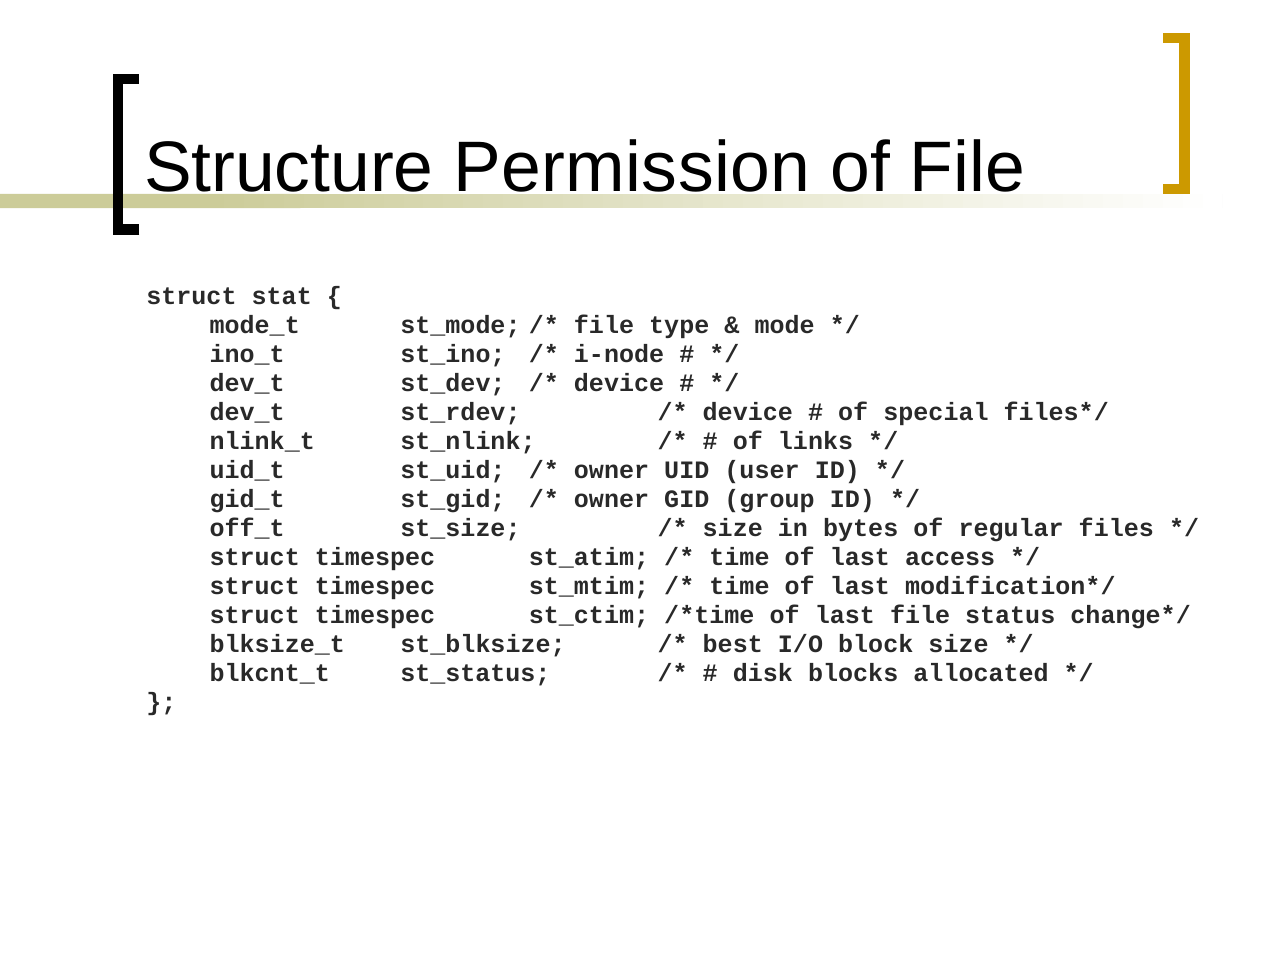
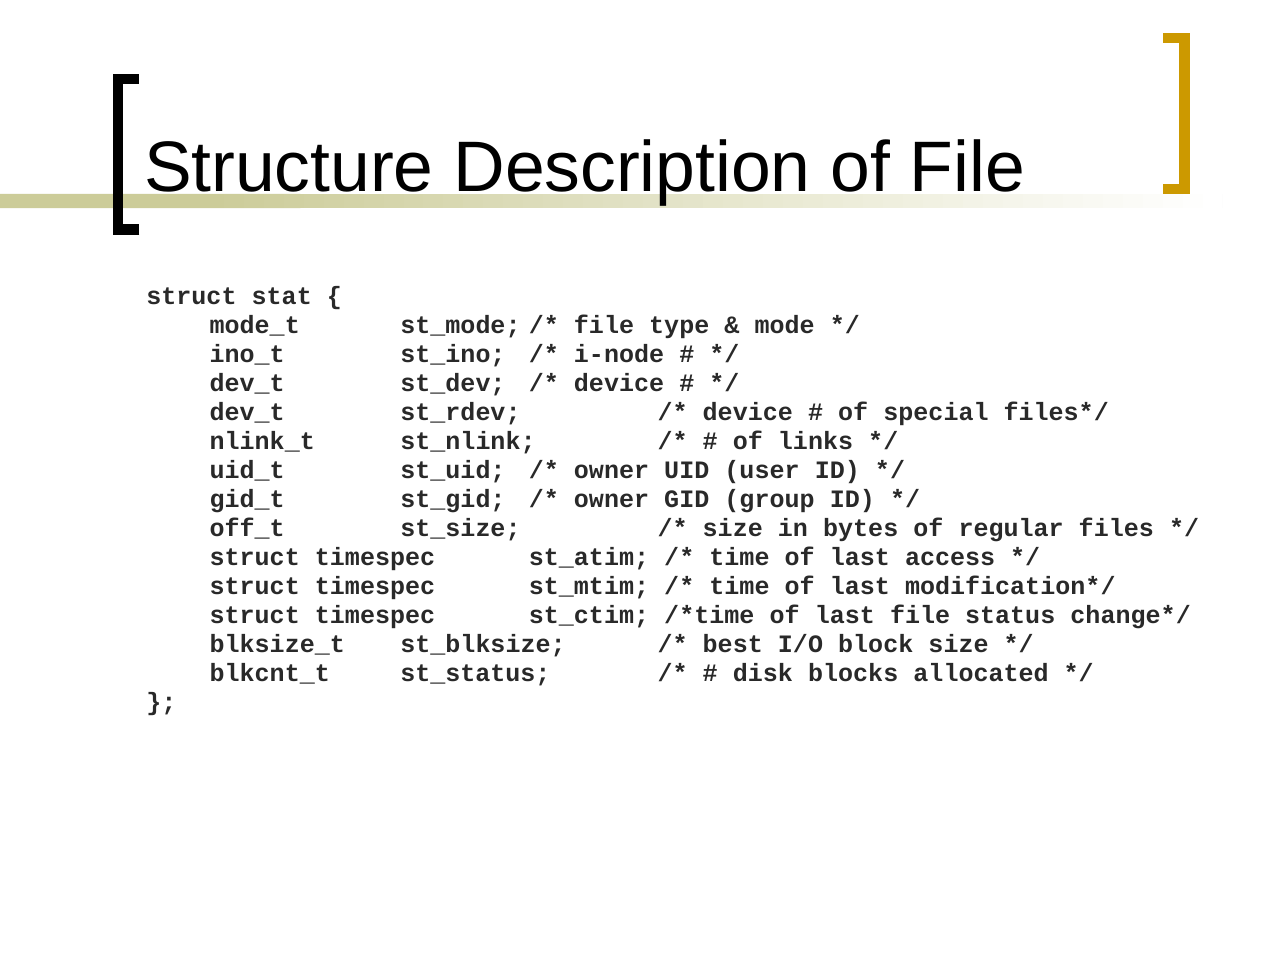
Permission: Permission -> Description (632, 168)
